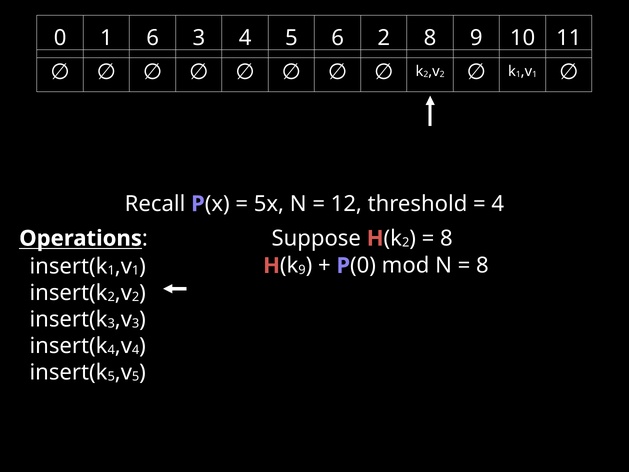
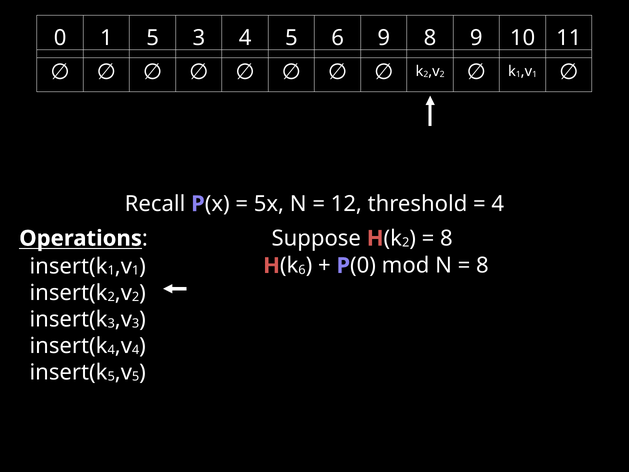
1 6: 6 -> 5 (153, 38)
6 2: 2 -> 9 (384, 38)
9: 9 -> 6 (302, 270)
